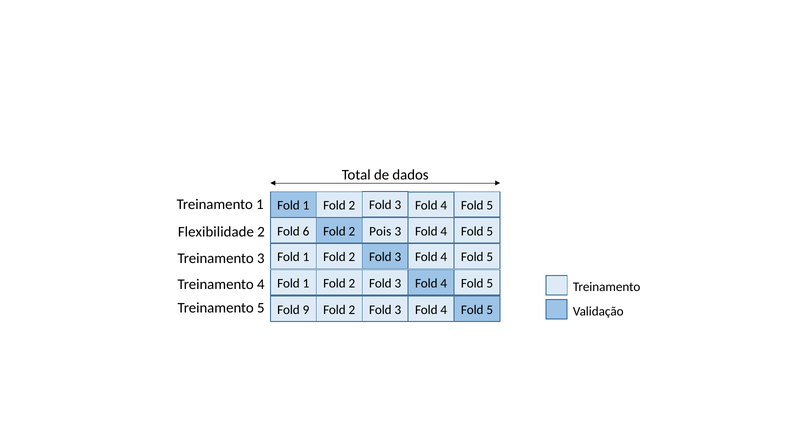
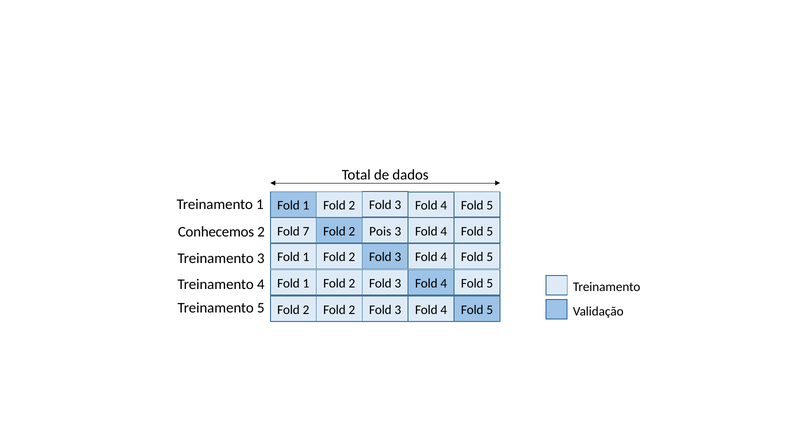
6: 6 -> 7 (306, 231)
Flexibilidade: Flexibilidade -> Conhecemos (216, 232)
9: 9 -> 2 (306, 310)
